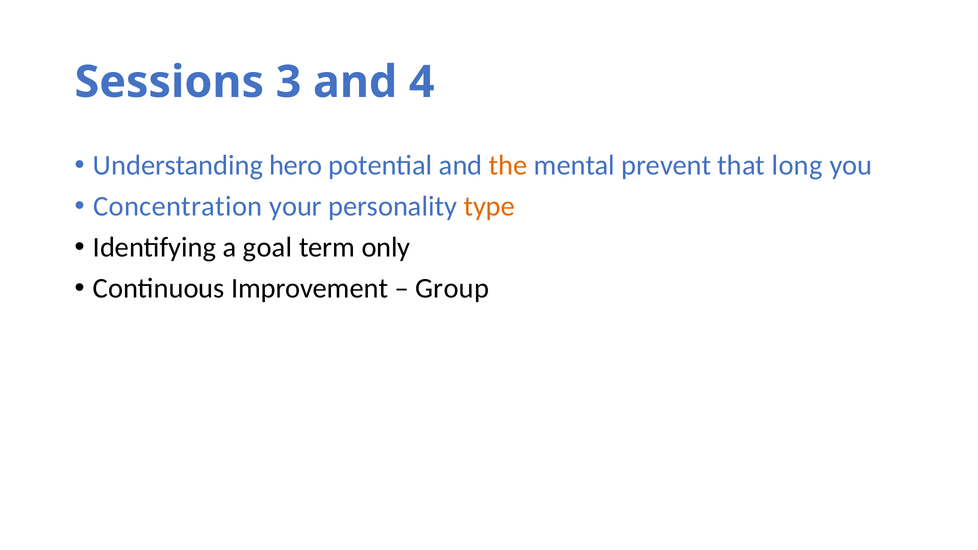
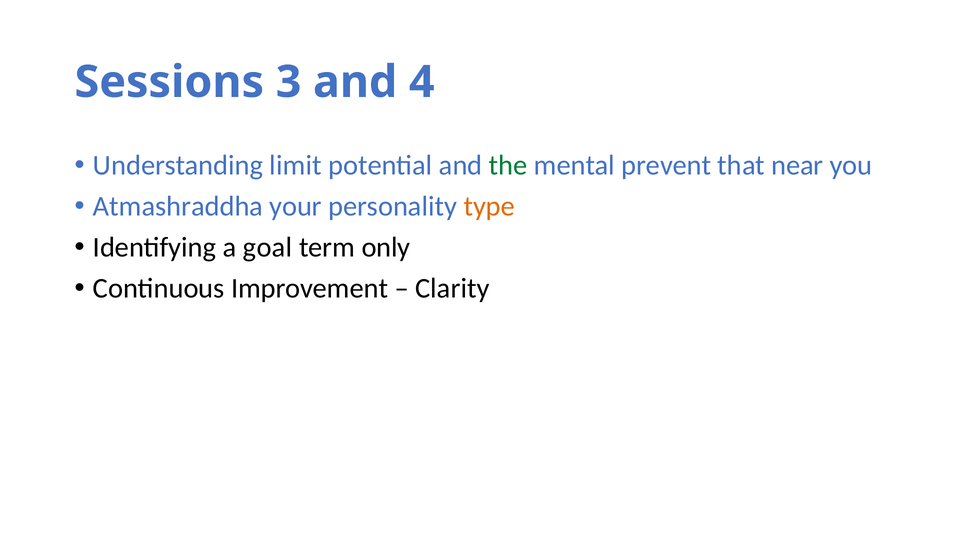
hero: hero -> limit (296, 165)
the colour: orange -> green (508, 165)
long: long -> near (797, 165)
Concentration: Concentration -> Atmashraddha (178, 206)
Group: Group -> Clarity (452, 288)
